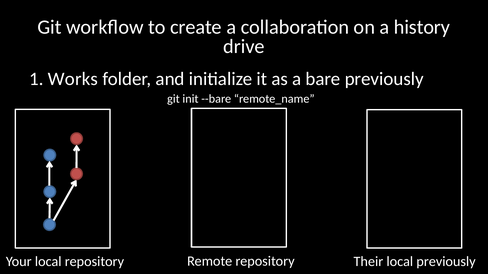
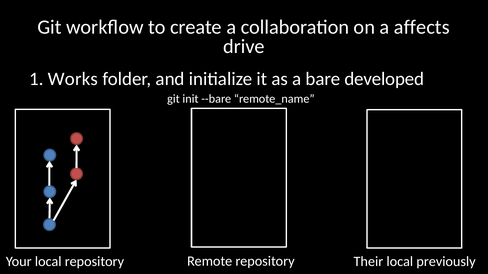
history: history -> affects (422, 27)
bare previously: previously -> developed (384, 79)
